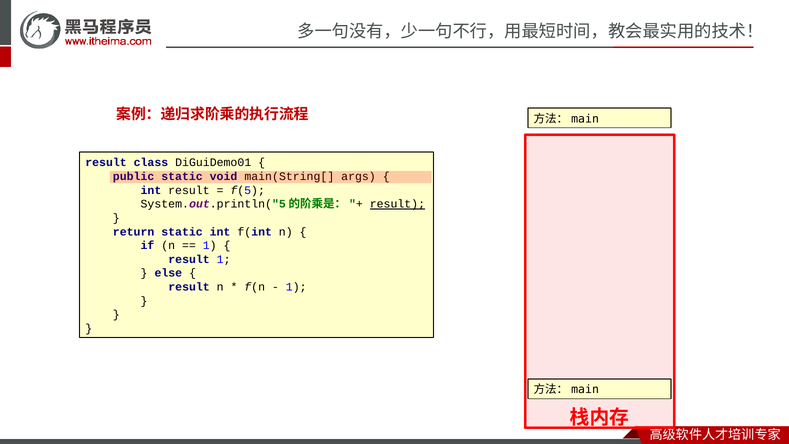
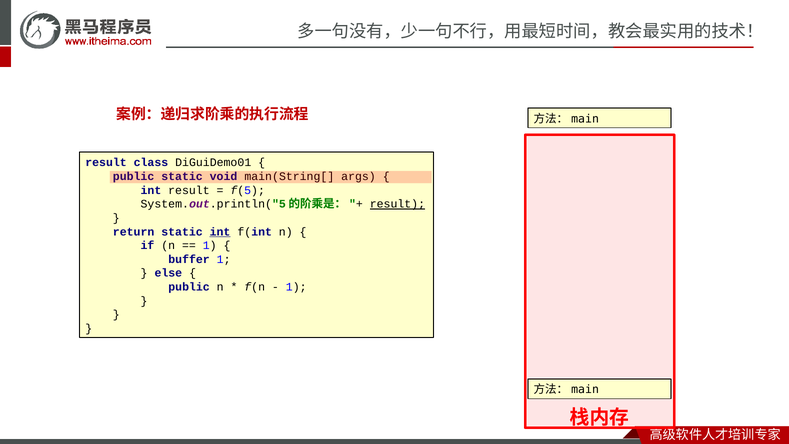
int underline: none -> present (220, 232)
result: result -> buffer (189, 259)
result: result -> public (189, 287)
